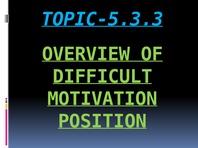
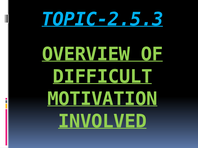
TOPIC-5.3.3: TOPIC-5.3.3 -> TOPIC-2.5.3 (102, 19)
POSITION: POSITION -> INVOLVED (102, 122)
